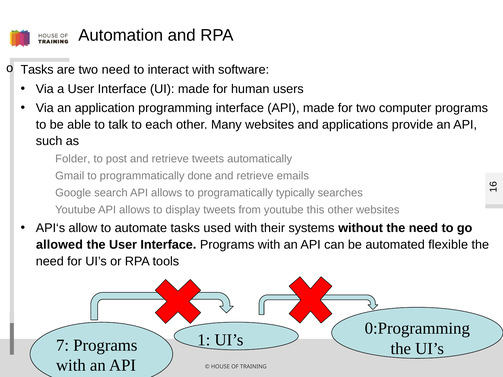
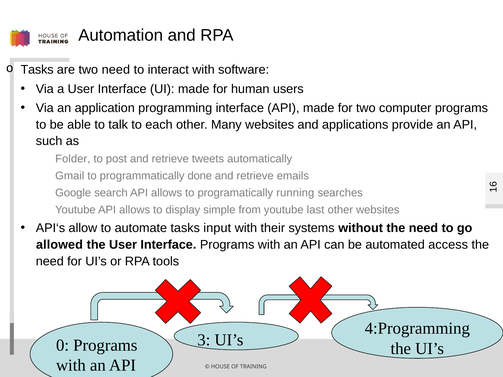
typically: typically -> running (295, 193)
display tweets: tweets -> simple (219, 210)
this: this -> last (316, 210)
used: used -> input (217, 228)
flexible: flexible -> access (448, 245)
0:Programming: 0:Programming -> 4:Programming (417, 329)
1: 1 -> 3 (204, 340)
7: 7 -> 0 (63, 345)
